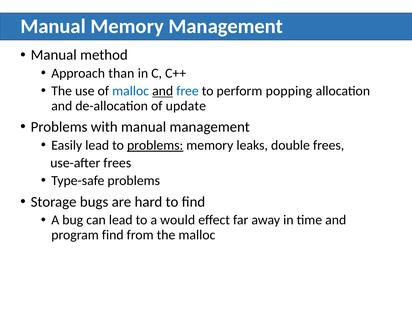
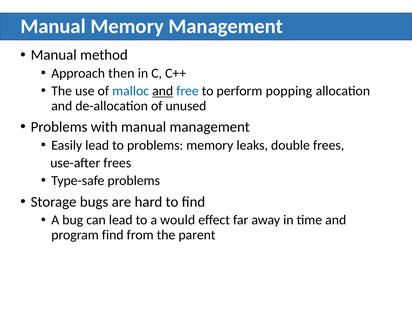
than: than -> then (121, 73)
update: update -> unused (186, 106)
problems underline: present -> none (155, 145)
the malloc: malloc -> parent (197, 235)
